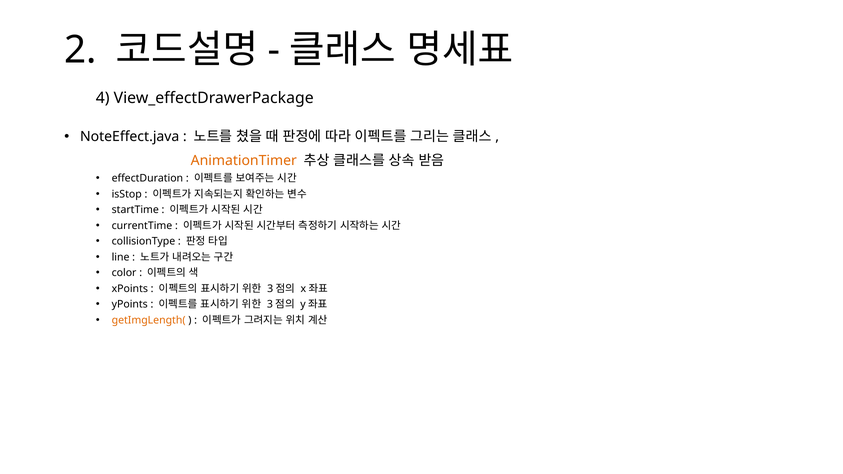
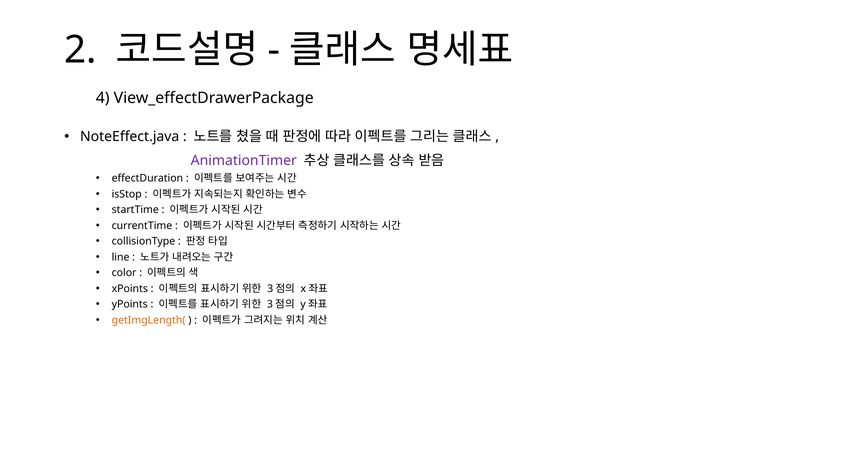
AnimationTimer colour: orange -> purple (244, 161)
